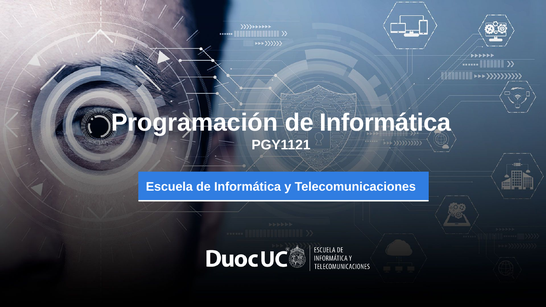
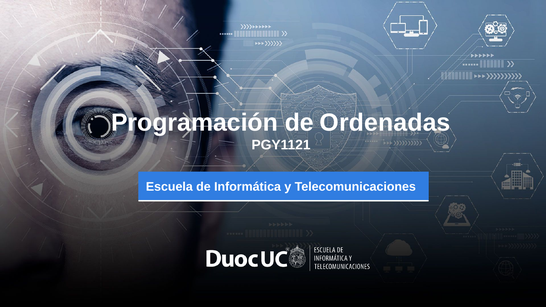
Programación de Informática: Informática -> Ordenadas (385, 123)
